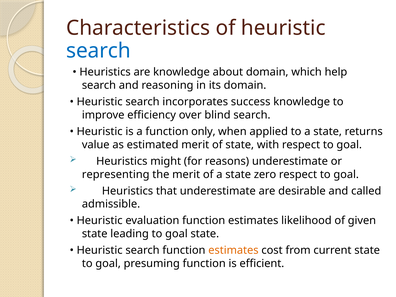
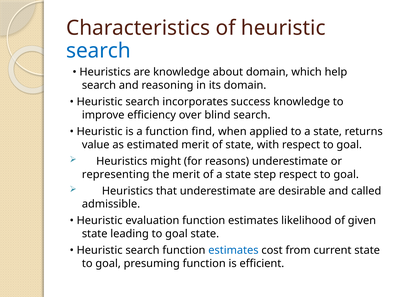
only: only -> find (203, 131)
zero: zero -> step (265, 174)
estimates colour: orange -> blue (233, 250)
